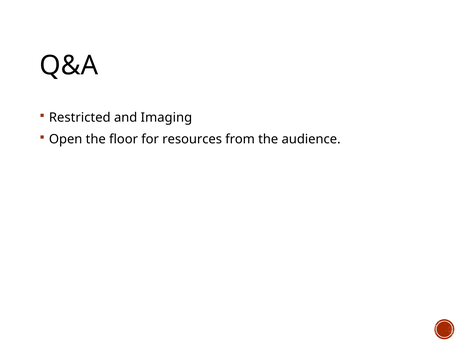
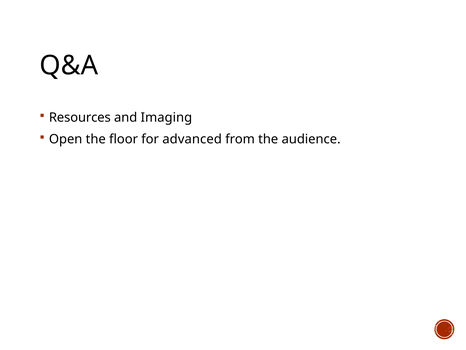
Restricted: Restricted -> Resources (80, 117)
resources: resources -> advanced (192, 139)
